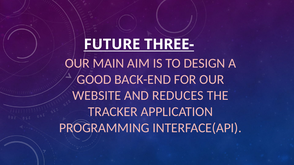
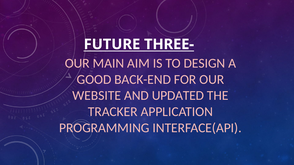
REDUCES: REDUCES -> UPDATED (178, 96)
